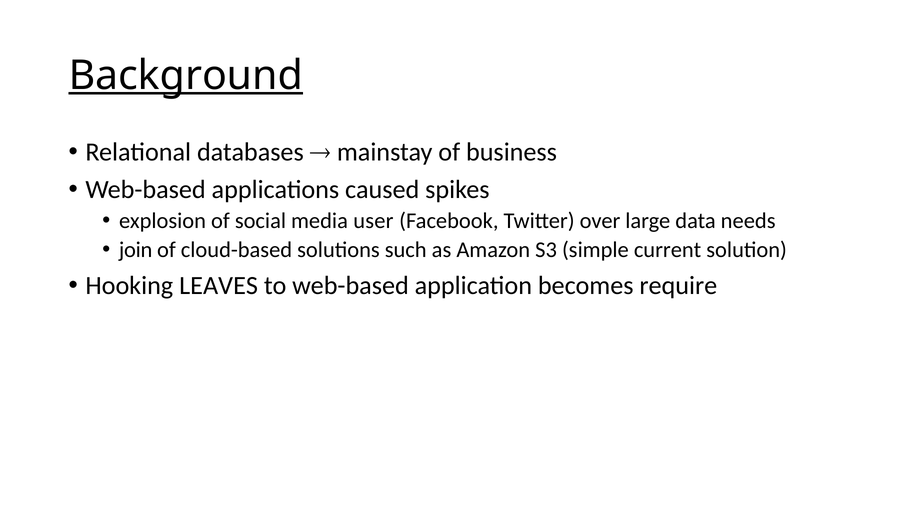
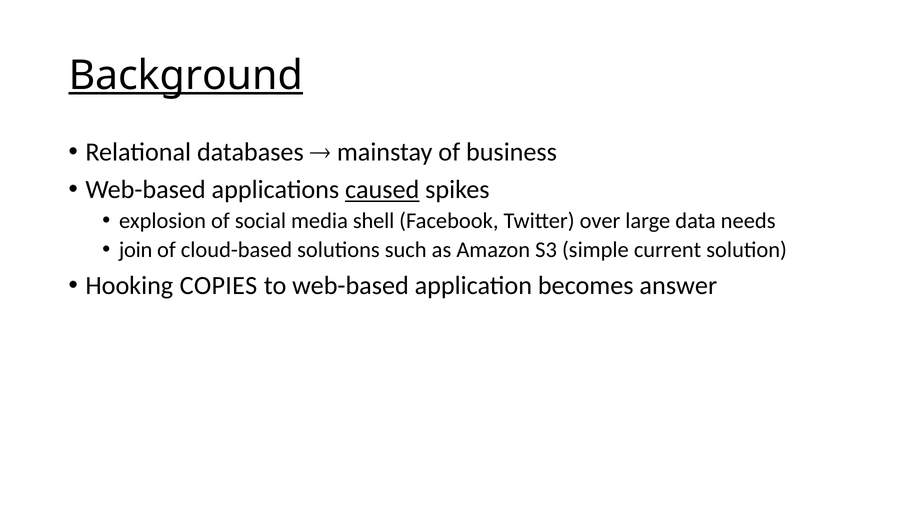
caused underline: none -> present (382, 190)
user: user -> shell (374, 221)
LEAVES: LEAVES -> COPIES (218, 285)
require: require -> answer (678, 285)
